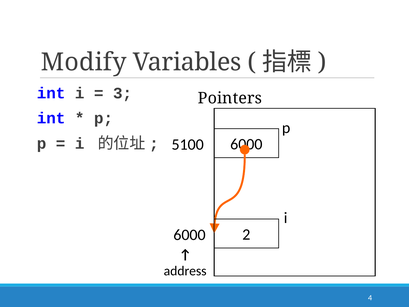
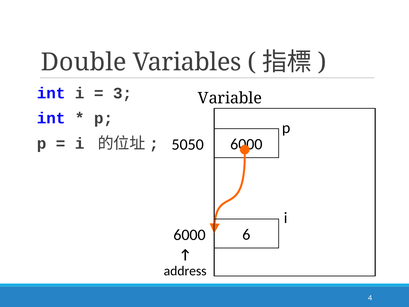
Modify: Modify -> Double (84, 62)
Pointers: Pointers -> Variable (230, 98)
5100: 5100 -> 5050 (188, 144)
2: 2 -> 6 (246, 234)
